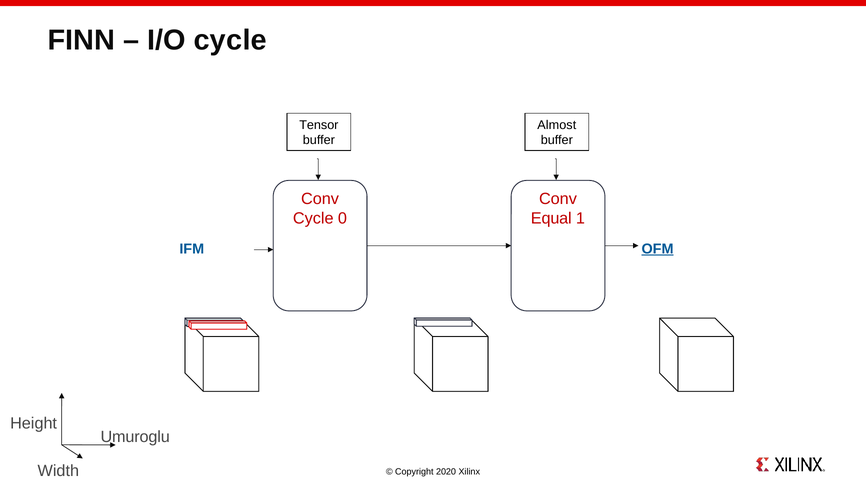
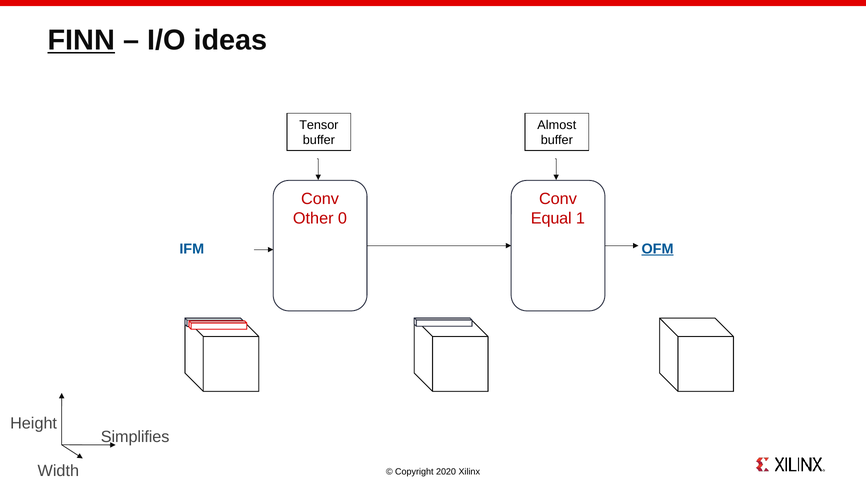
FINN underline: none -> present (81, 40)
I/O cycle: cycle -> ideas (230, 40)
Cycle: Cycle -> Other (313, 219)
Umuroglu: Umuroglu -> Simplifies (135, 437)
